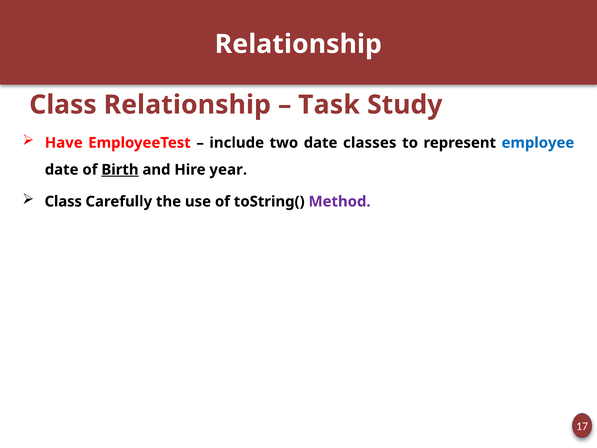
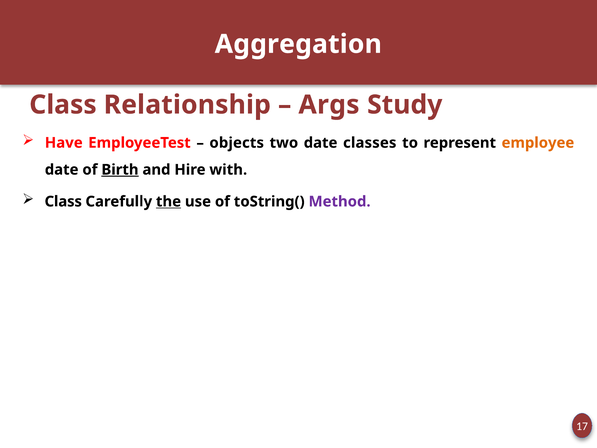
Relationship: Relationship -> Aggregation (298, 44)
Task: Task -> Args (329, 105)
include: include -> objects (237, 143)
employee colour: blue -> orange (538, 143)
year: year -> with (228, 170)
the underline: none -> present (169, 201)
